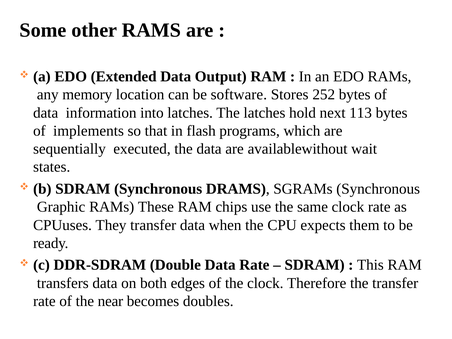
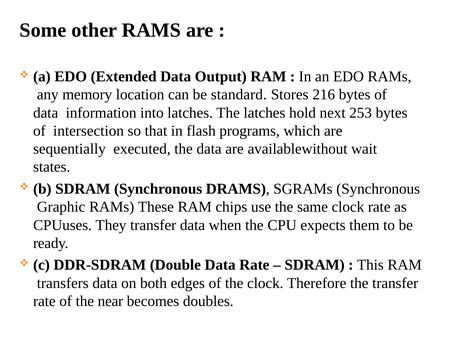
software: software -> standard (239, 95)
252: 252 -> 216 (324, 95)
113: 113 -> 253 (361, 113)
implements: implements -> intersection (89, 131)
